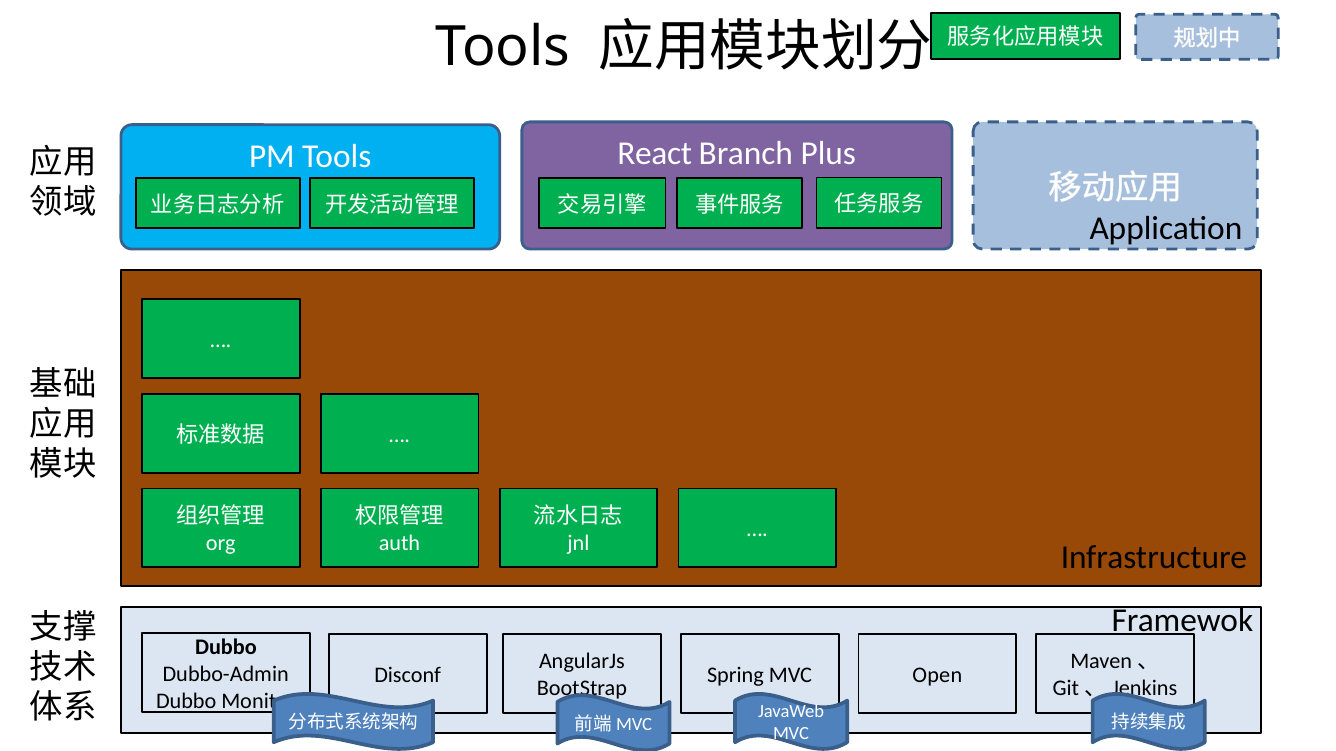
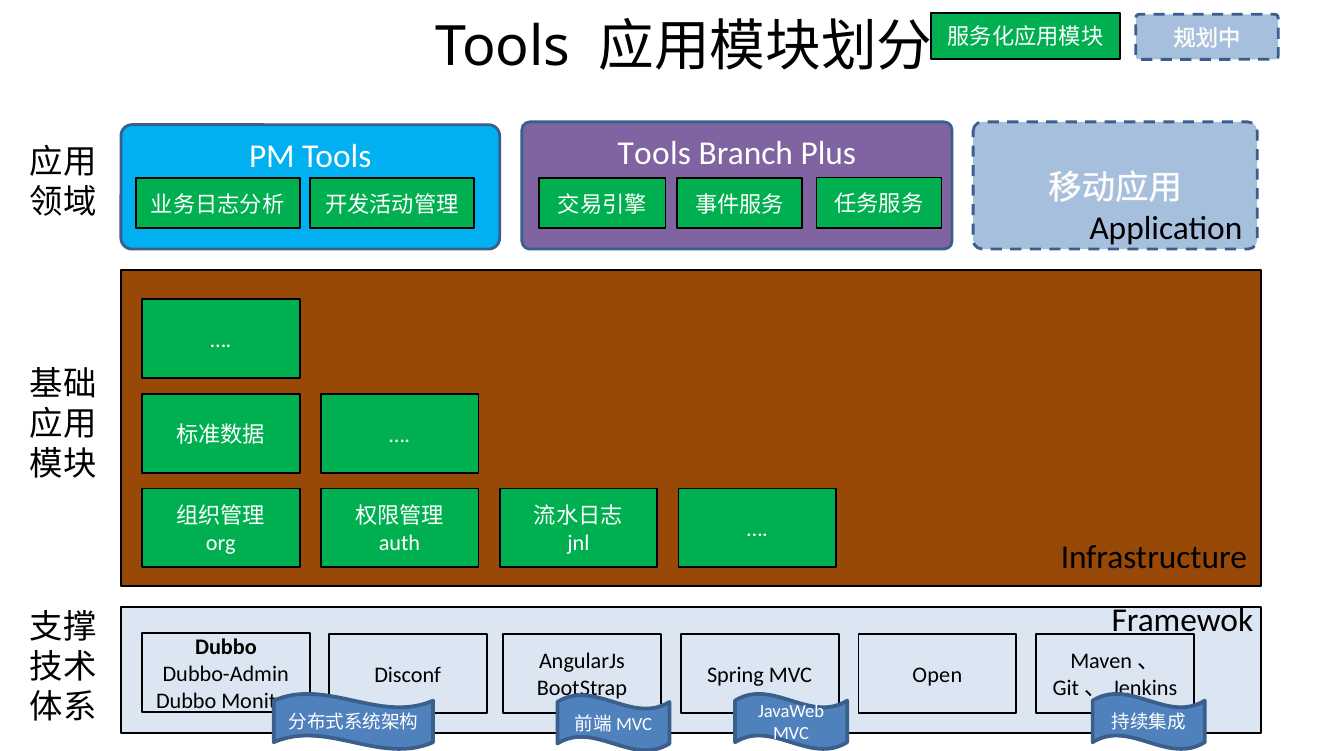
React: React -> Tools (654, 153)
